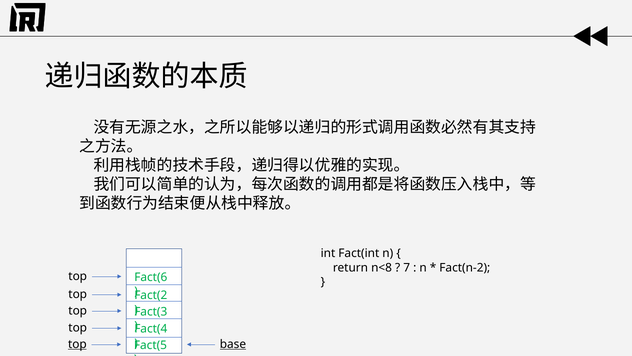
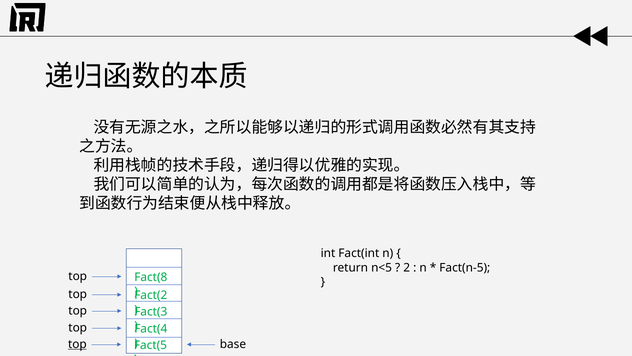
n<8: n<8 -> n<5 (382, 267)
7: 7 -> 2 (407, 267)
Fact(n-2: Fact(n-2 -> Fact(n-5 (465, 267)
Fact(6: Fact(6 -> Fact(8 (151, 277)
base underline: present -> none (233, 344)
